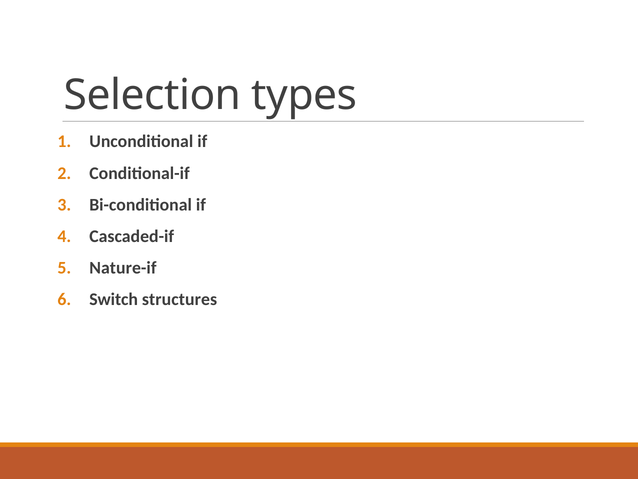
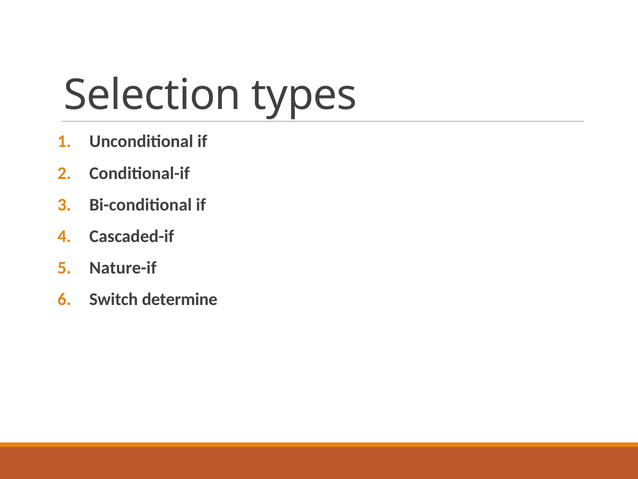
structures: structures -> determine (180, 299)
